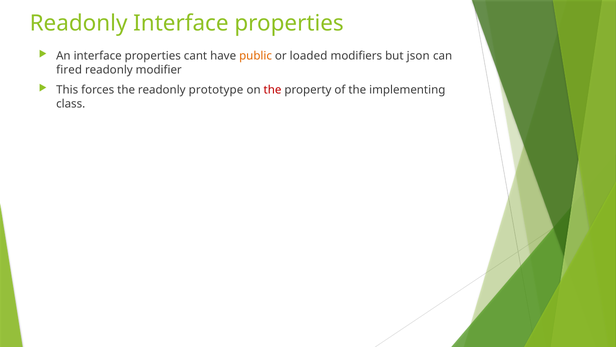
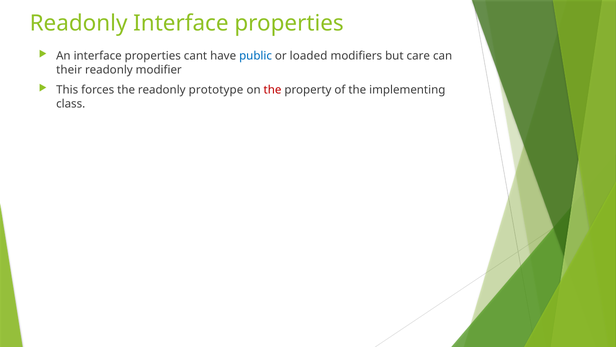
public colour: orange -> blue (256, 56)
json: json -> care (418, 56)
fired: fired -> their (69, 70)
